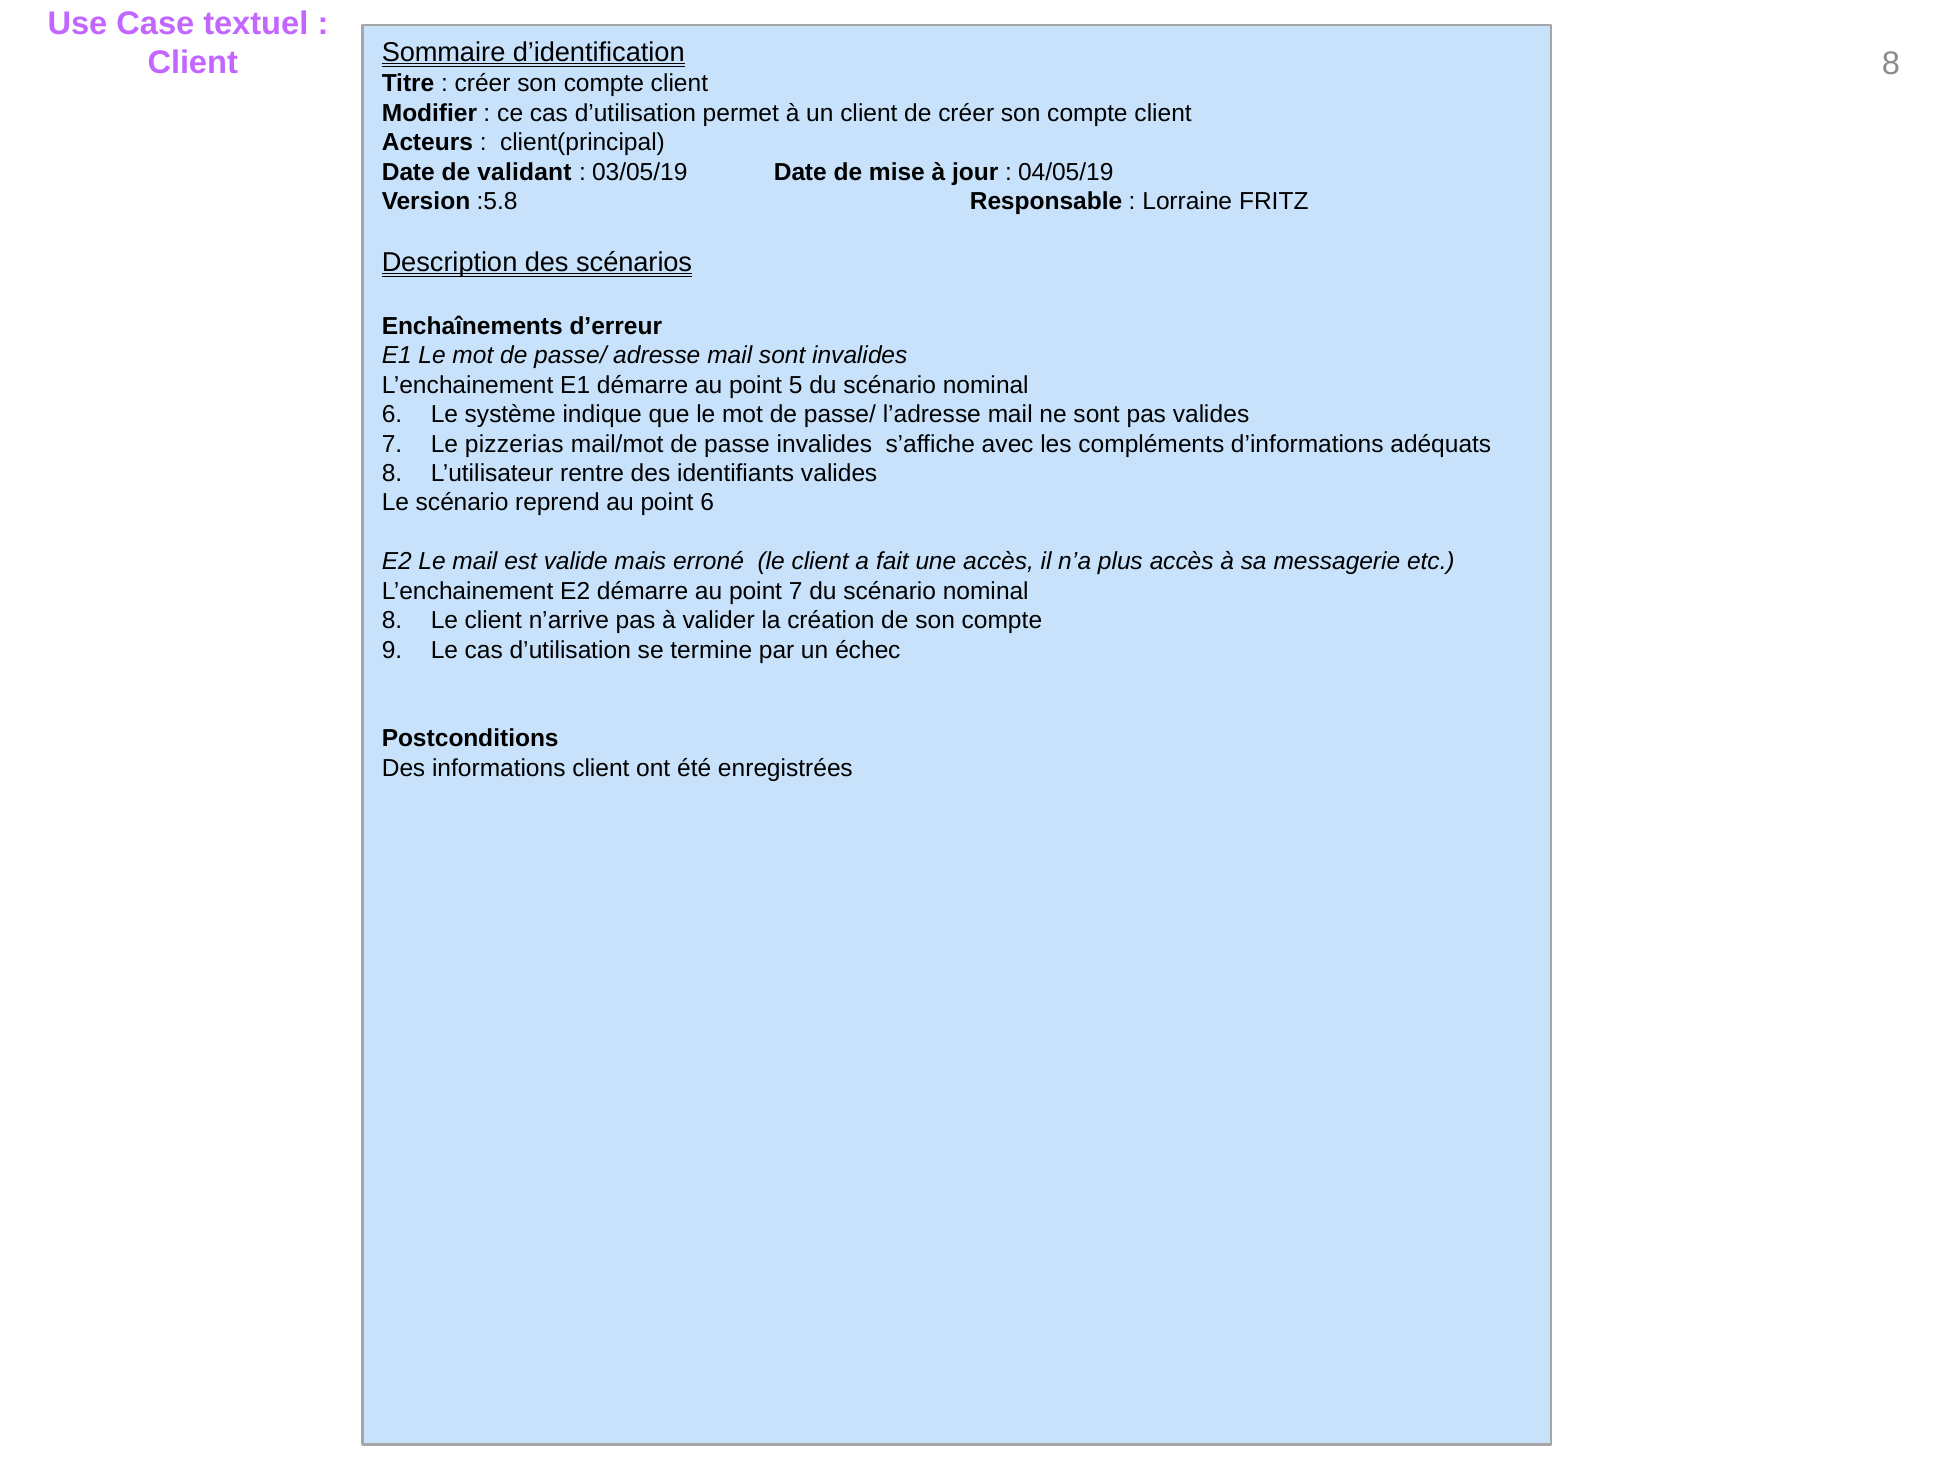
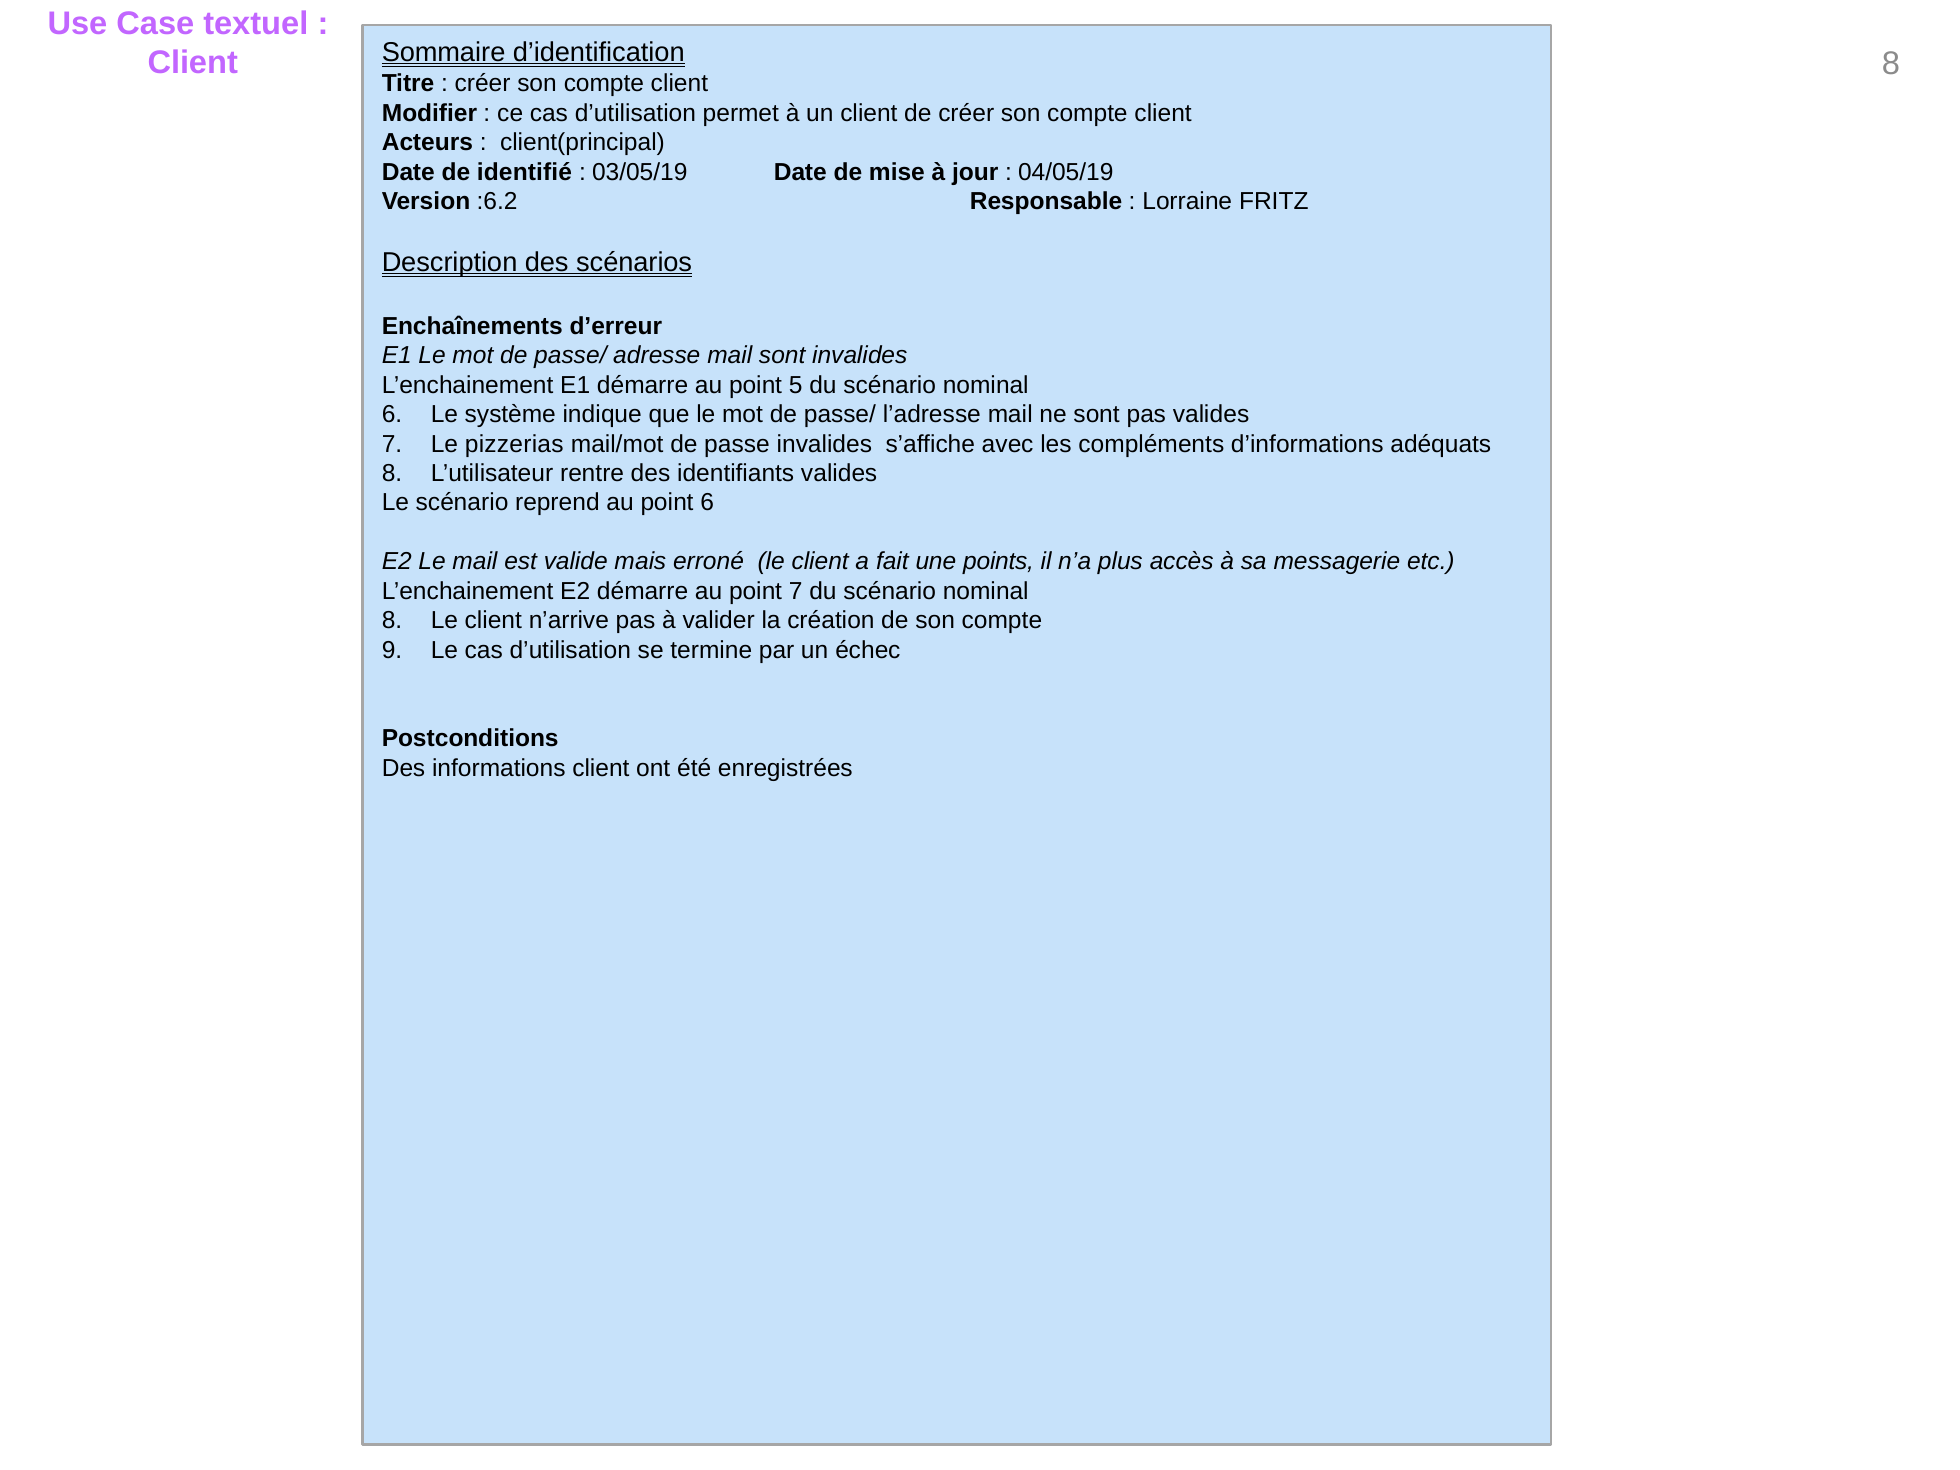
validant: validant -> identifié (524, 172)
:5.8: :5.8 -> :6.2 (497, 202)
une accès: accès -> points (999, 562)
